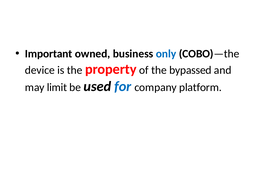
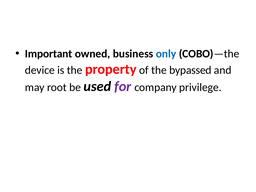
limit: limit -> root (57, 87)
for colour: blue -> purple (123, 86)
platform: platform -> privilege (200, 87)
